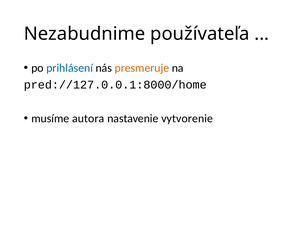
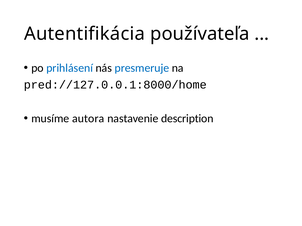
Nezabudnime: Nezabudnime -> Autentifikácia (84, 34)
presmeruje colour: orange -> blue (142, 68)
vytvorenie: vytvorenie -> description (187, 119)
